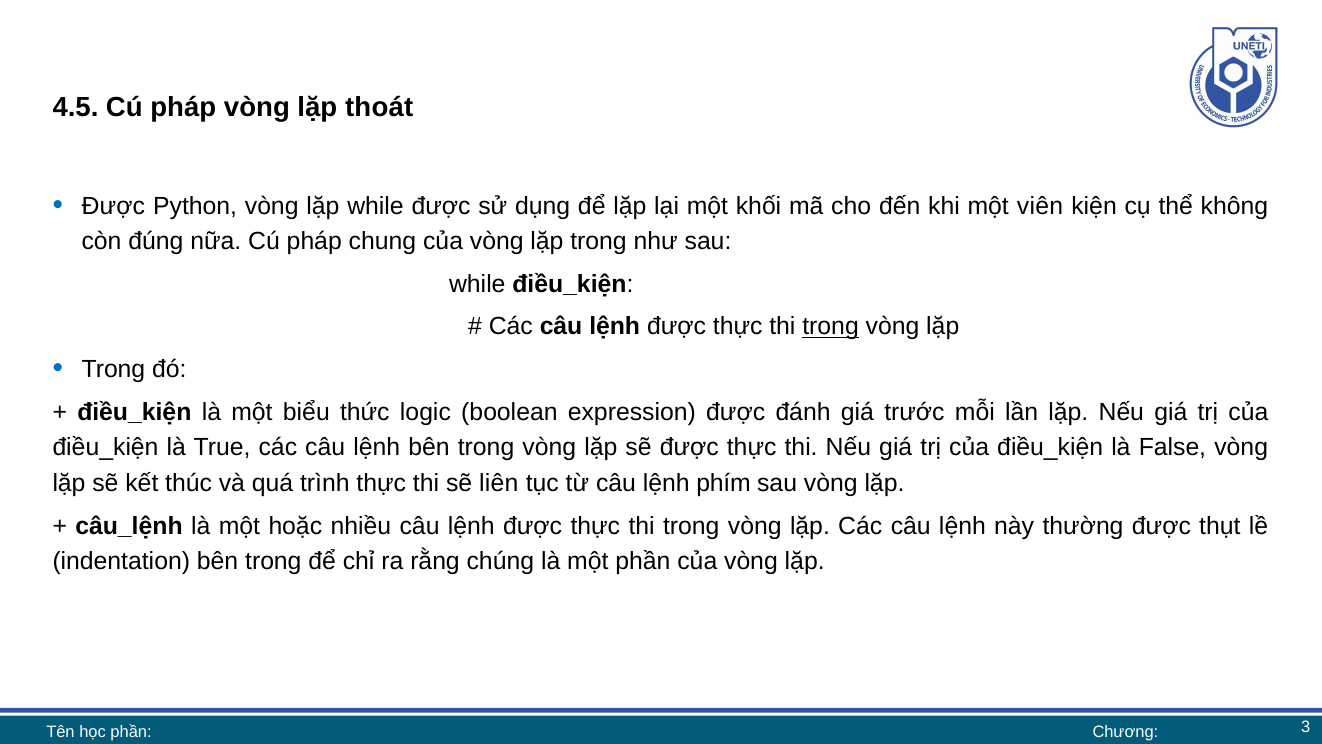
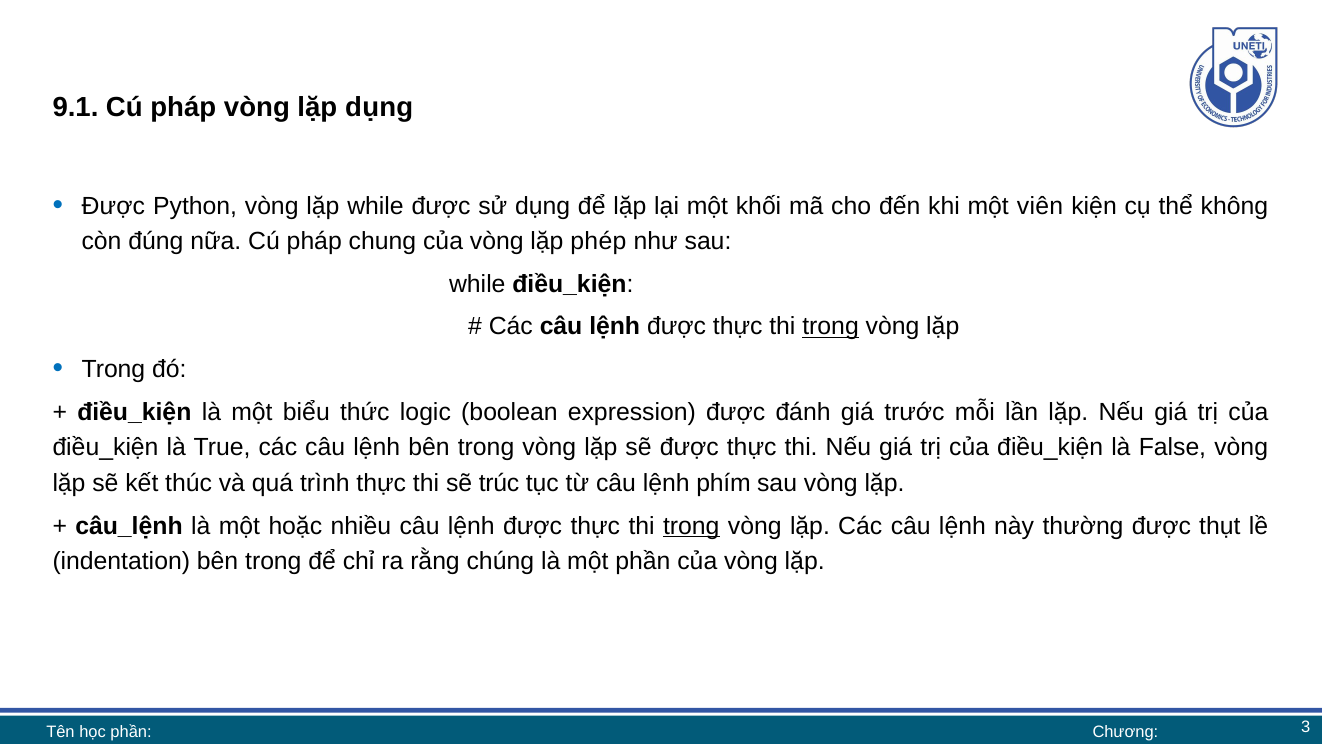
4.5: 4.5 -> 9.1 (75, 107)
lặp thoát: thoát -> dụng (379, 107)
lặp trong: trong -> phép (598, 241)
liên: liên -> trúc (499, 483)
trong underline: none -> present (691, 526)
